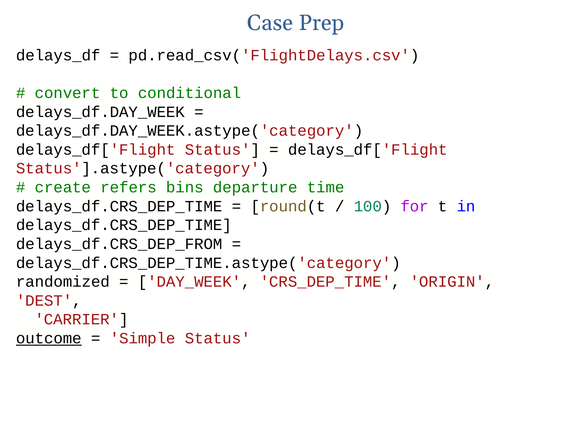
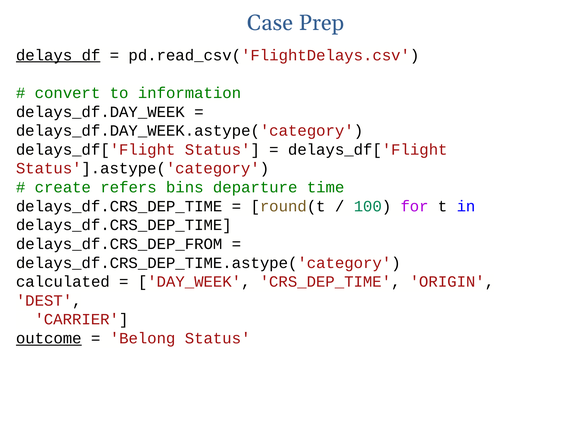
delays_df underline: none -> present (58, 55)
conditional: conditional -> information (189, 93)
randomized: randomized -> calculated (63, 282)
Simple: Simple -> Belong (143, 338)
